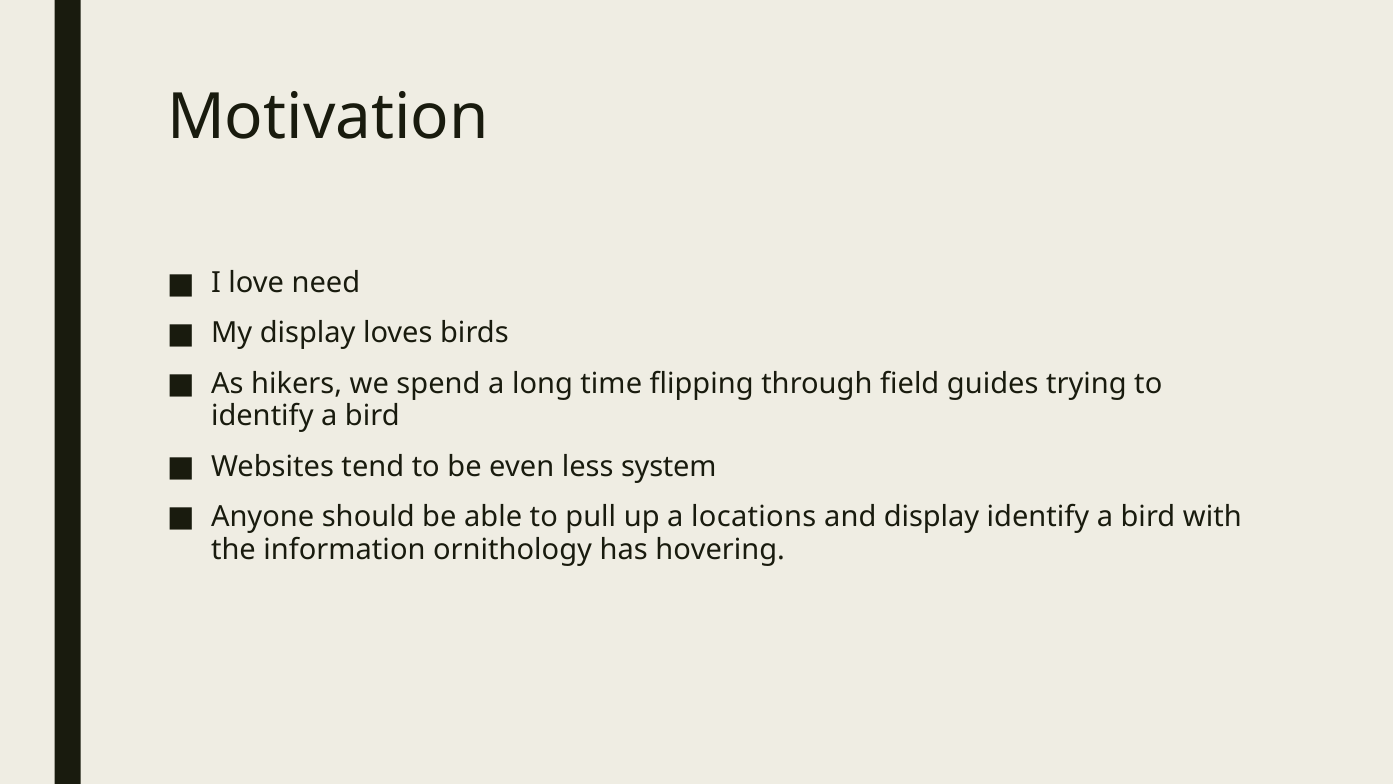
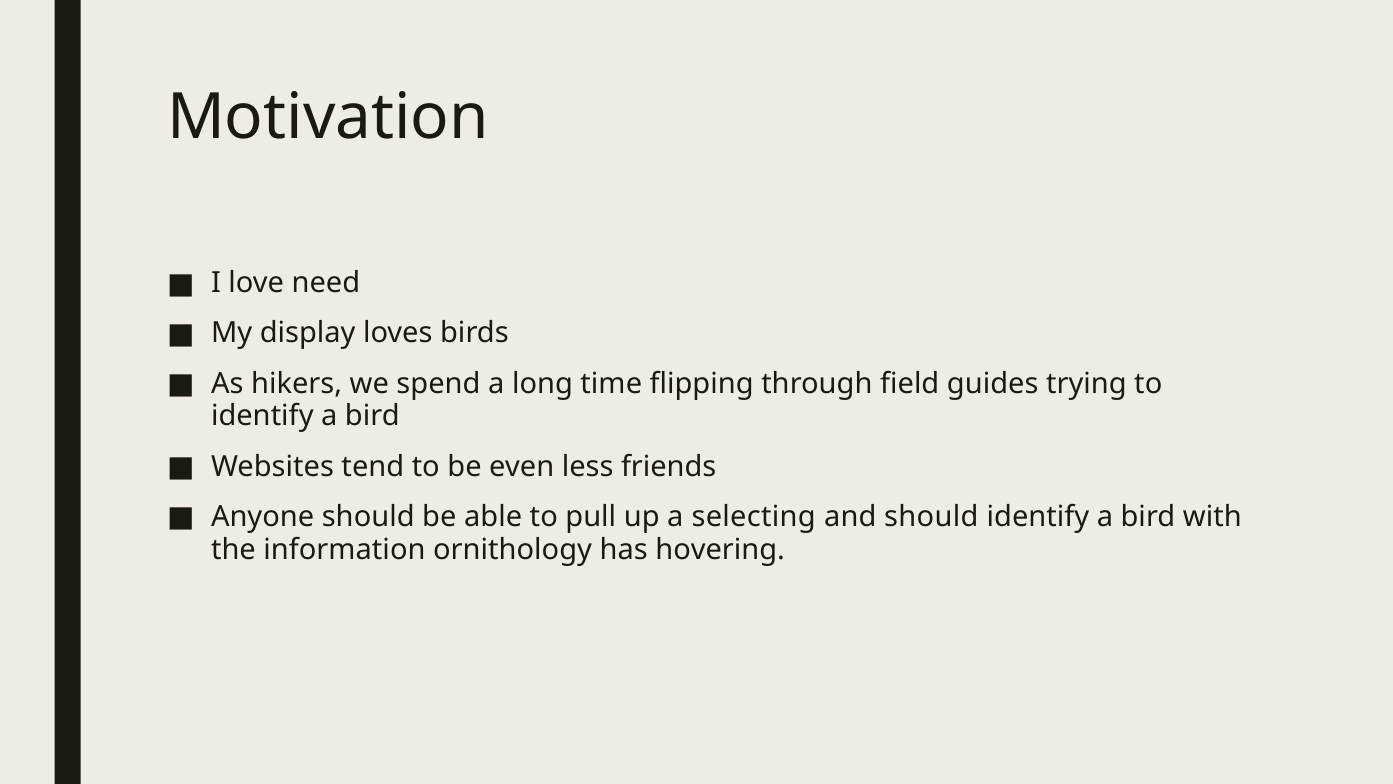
system: system -> friends (669, 466)
locations: locations -> selecting (754, 516)
and display: display -> should (931, 516)
